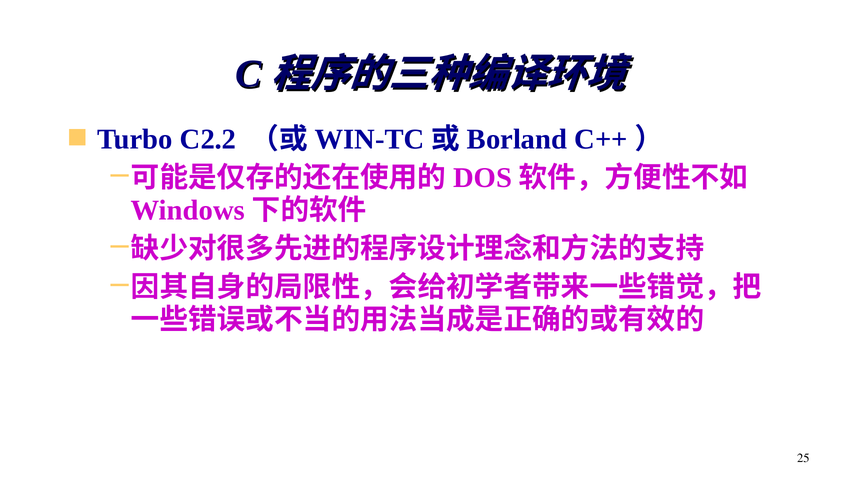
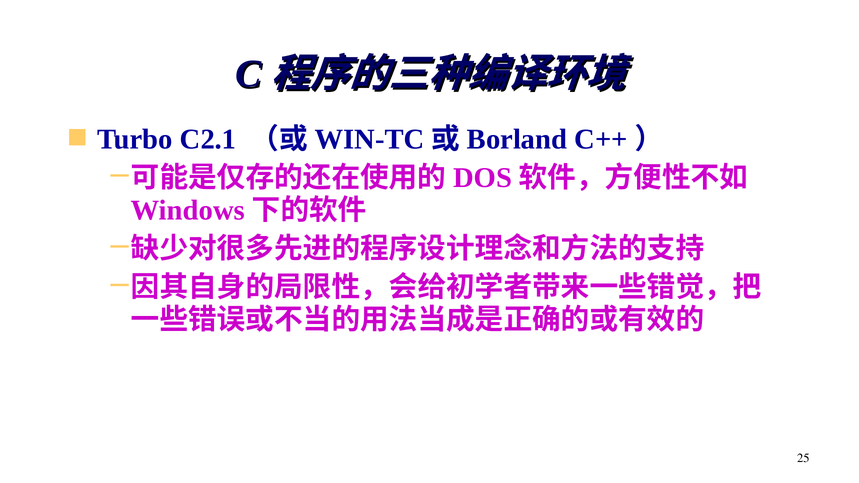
C2.2: C2.2 -> C2.1 (208, 139)
